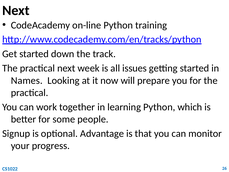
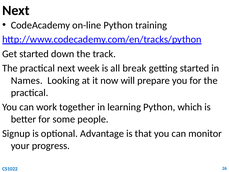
issues: issues -> break (134, 68)
